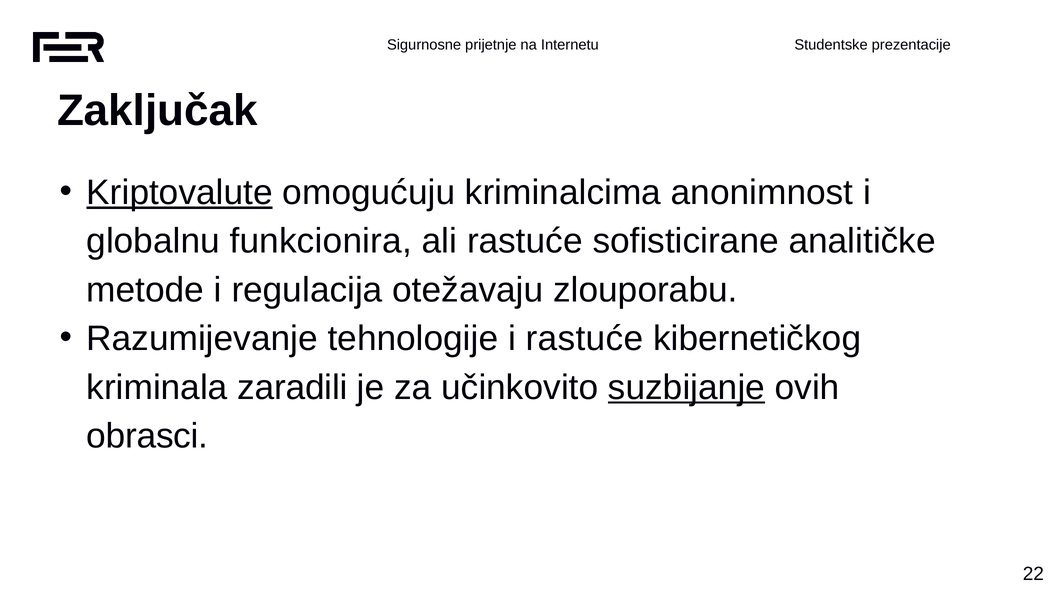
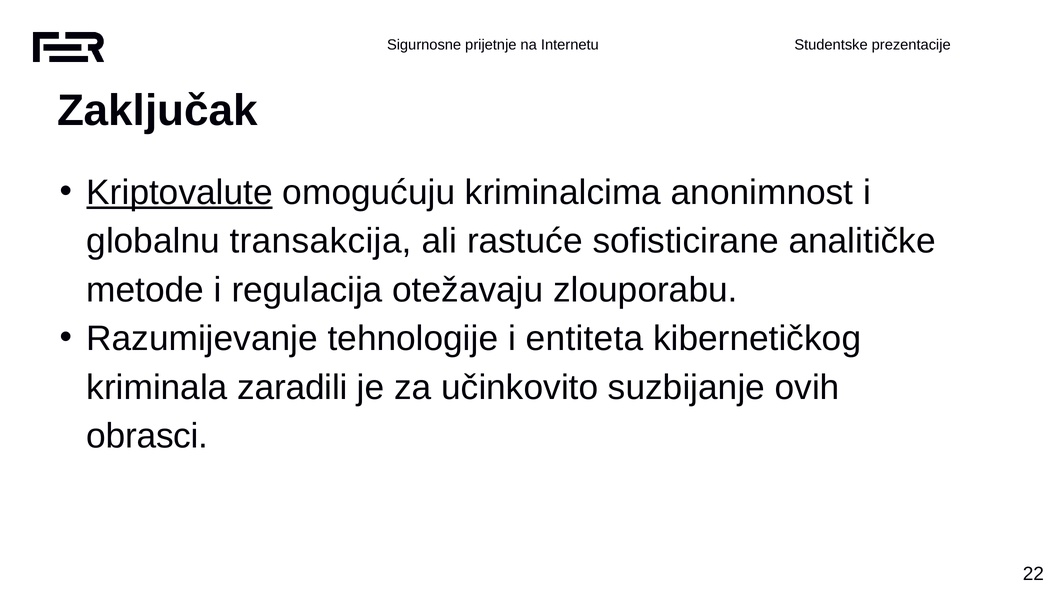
funkcionira: funkcionira -> transakcija (321, 241)
i rastuće: rastuće -> entiteta (584, 339)
suzbijanje underline: present -> none (687, 387)
